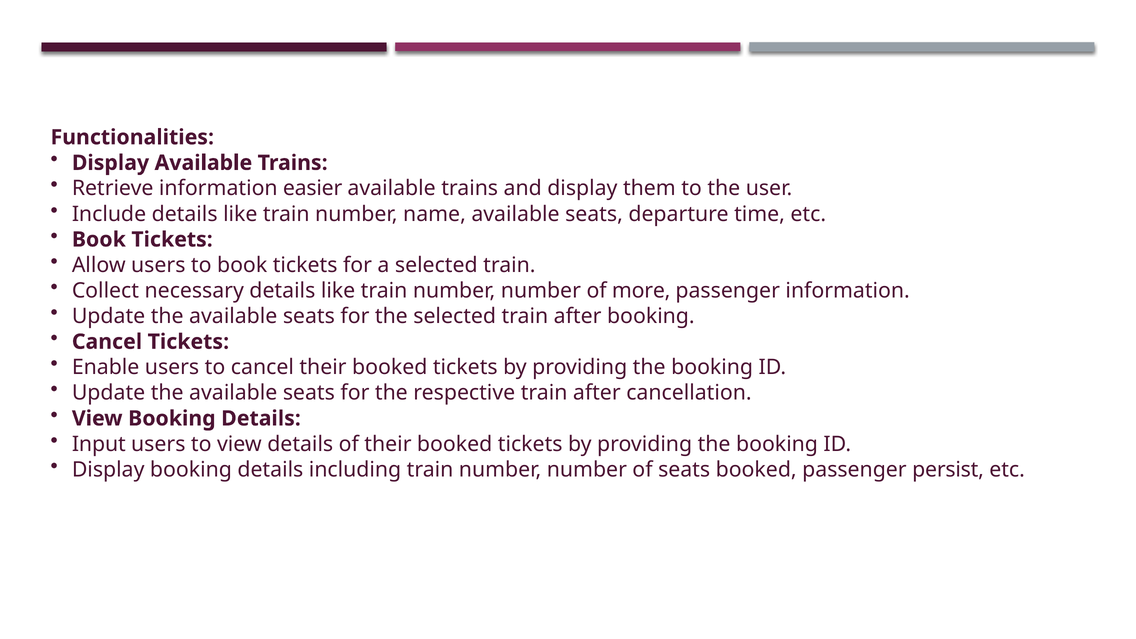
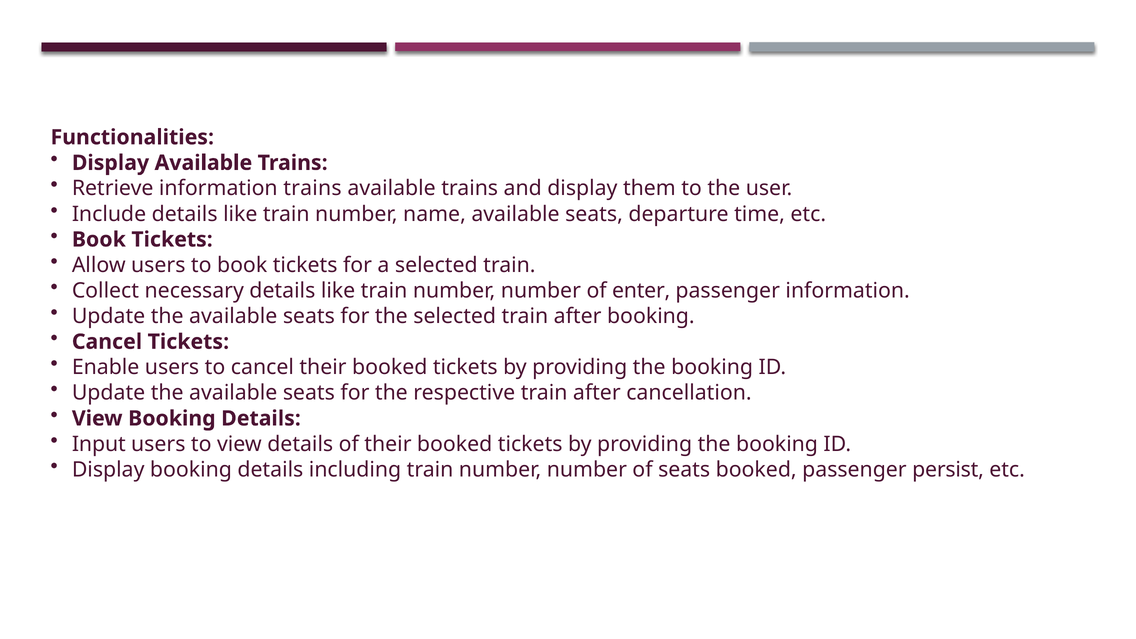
information easier: easier -> trains (312, 188)
more: more -> enter (641, 291)
